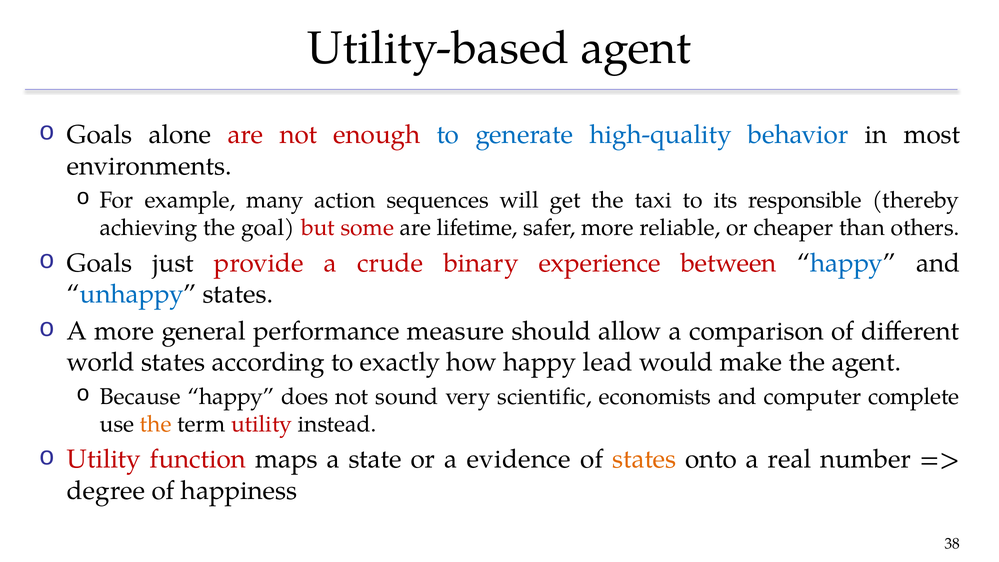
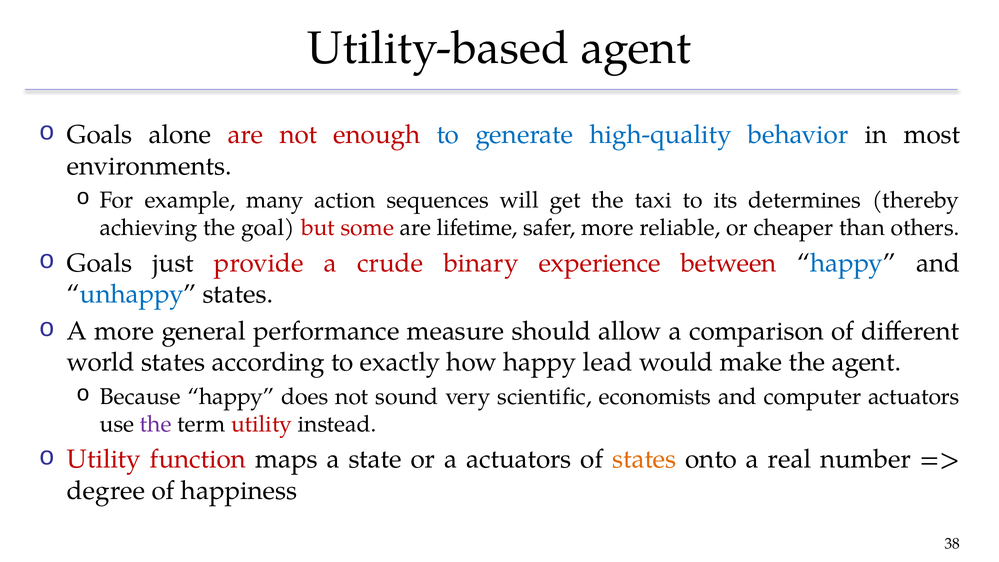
responsible: responsible -> determines (805, 200)
computer complete: complete -> actuators (914, 396)
the colour: orange -> purple (156, 424)
a evidence: evidence -> actuators (519, 459)
